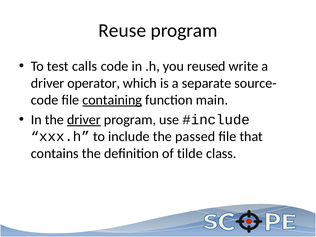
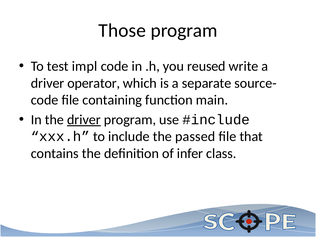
Reuse: Reuse -> Those (122, 31)
calls: calls -> impl (85, 66)
containing underline: present -> none (112, 100)
tilde: tilde -> infer (190, 153)
